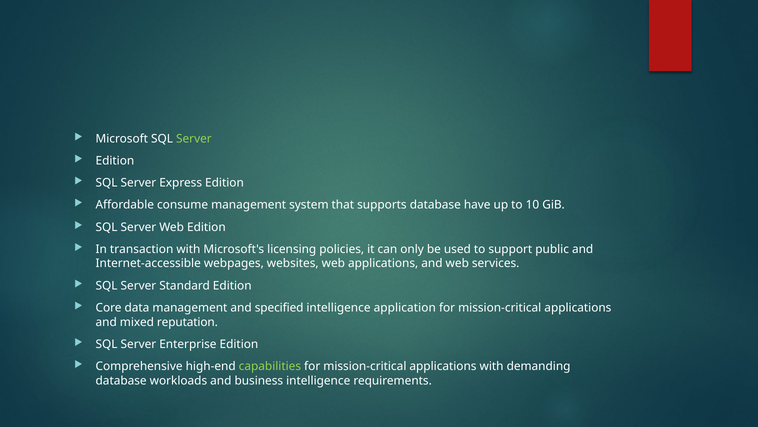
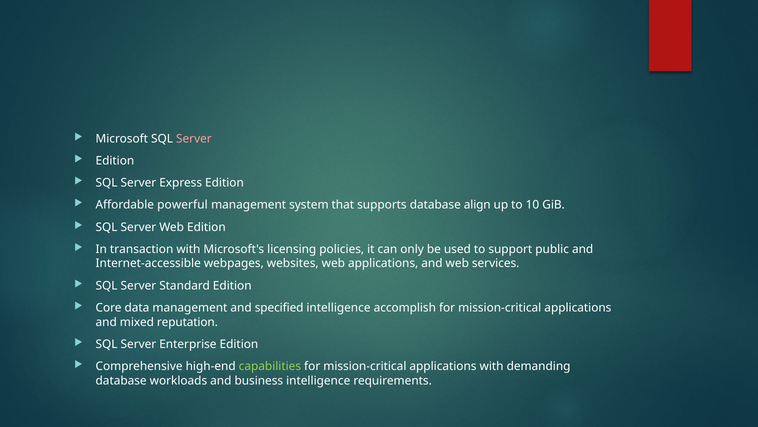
Server colour: light green -> pink (194, 138)
consume: consume -> powerful (182, 205)
have: have -> align (477, 205)
application: application -> accomplish (405, 307)
